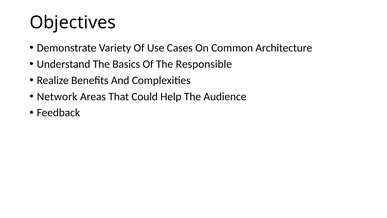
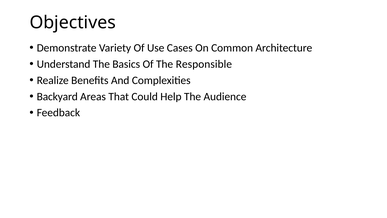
Network: Network -> Backyard (57, 96)
